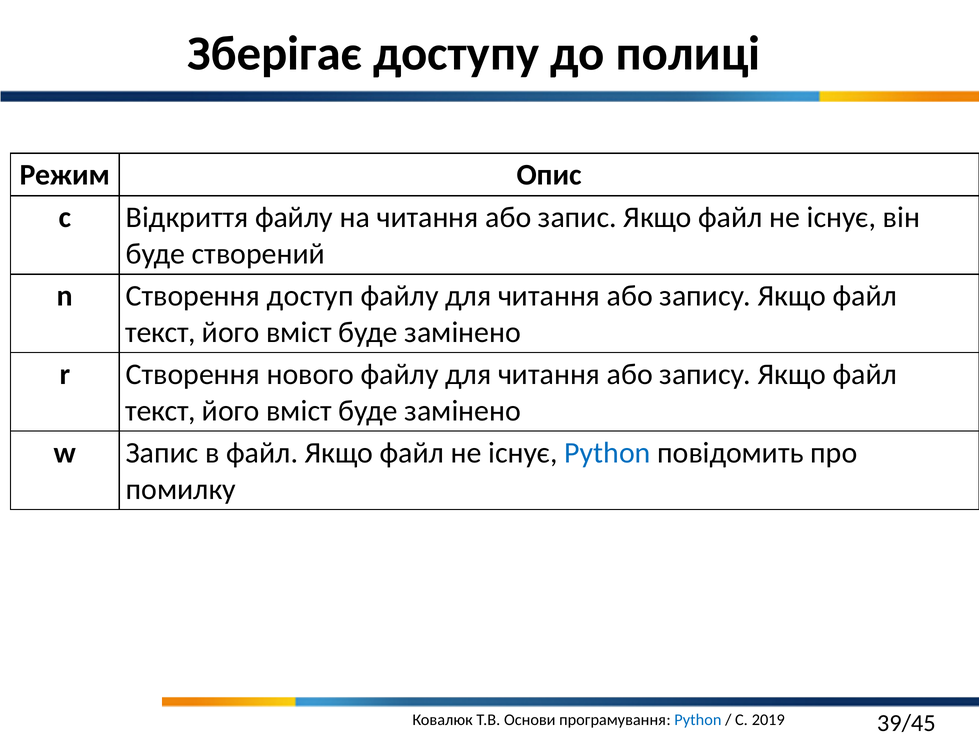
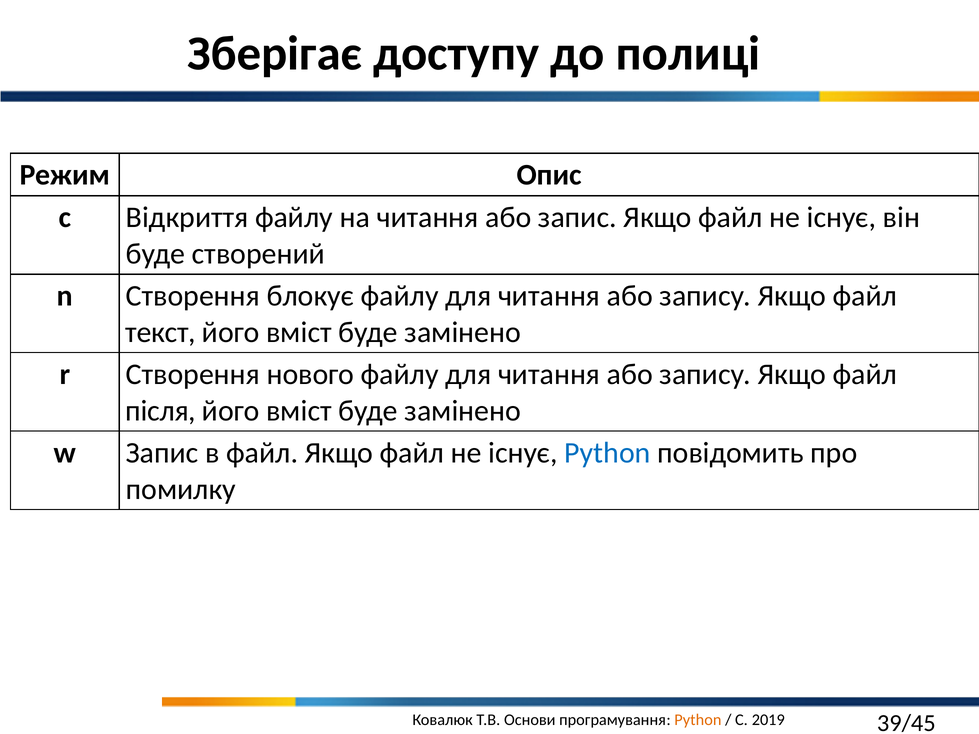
доступ: доступ -> блокує (310, 296)
текст: текст -> після (161, 411)
Python colour: blue -> orange (698, 720)
